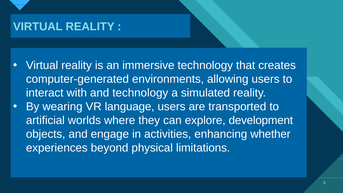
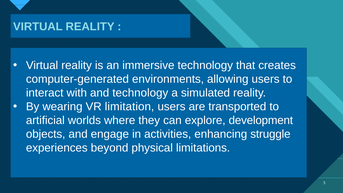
language: language -> limitation (130, 107)
whether: whether -> struggle (270, 134)
